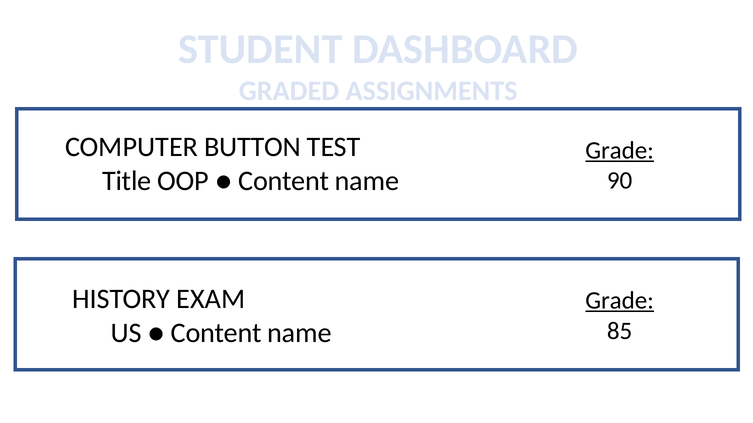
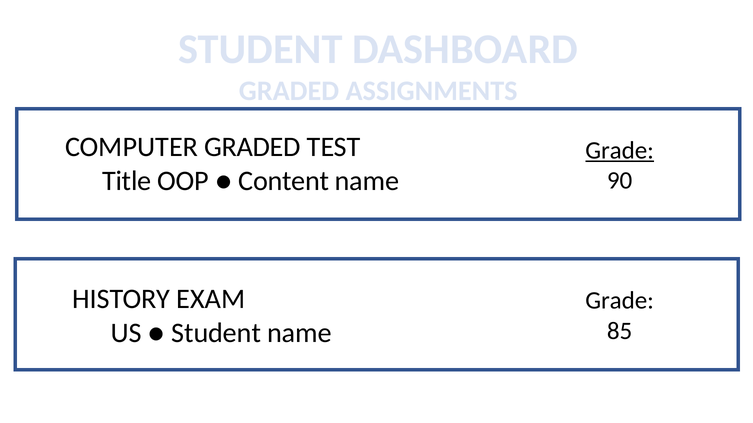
COMPUTER BUTTON: BUTTON -> GRADED (253, 147)
Grade underline: present -> none (620, 301)
Content: Content -> Student (216, 333)
